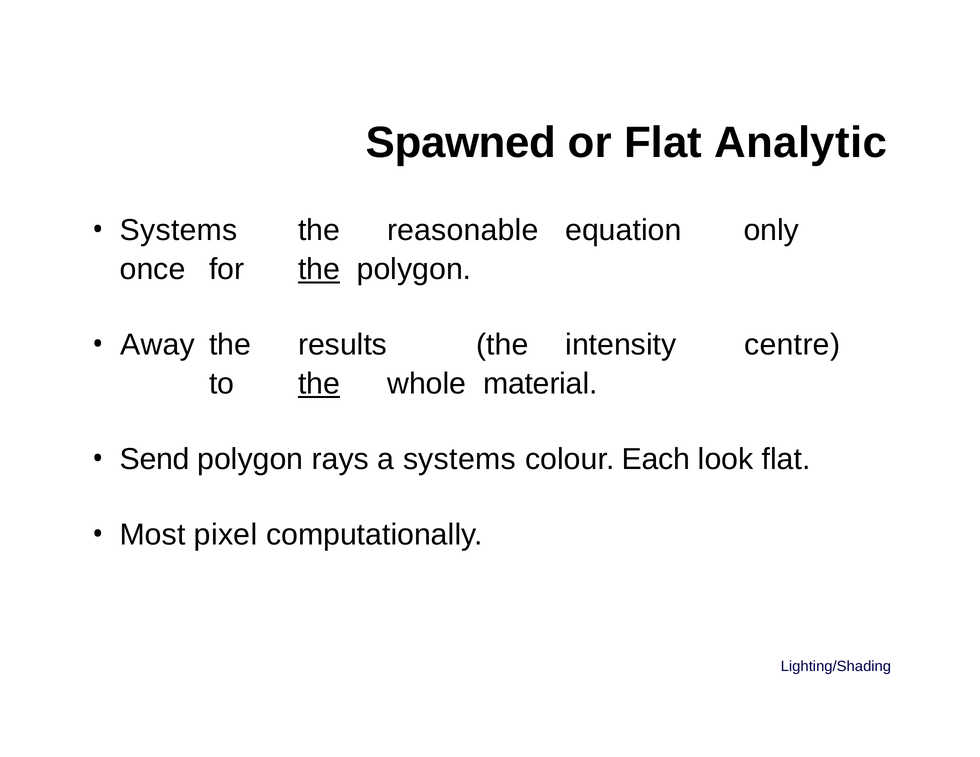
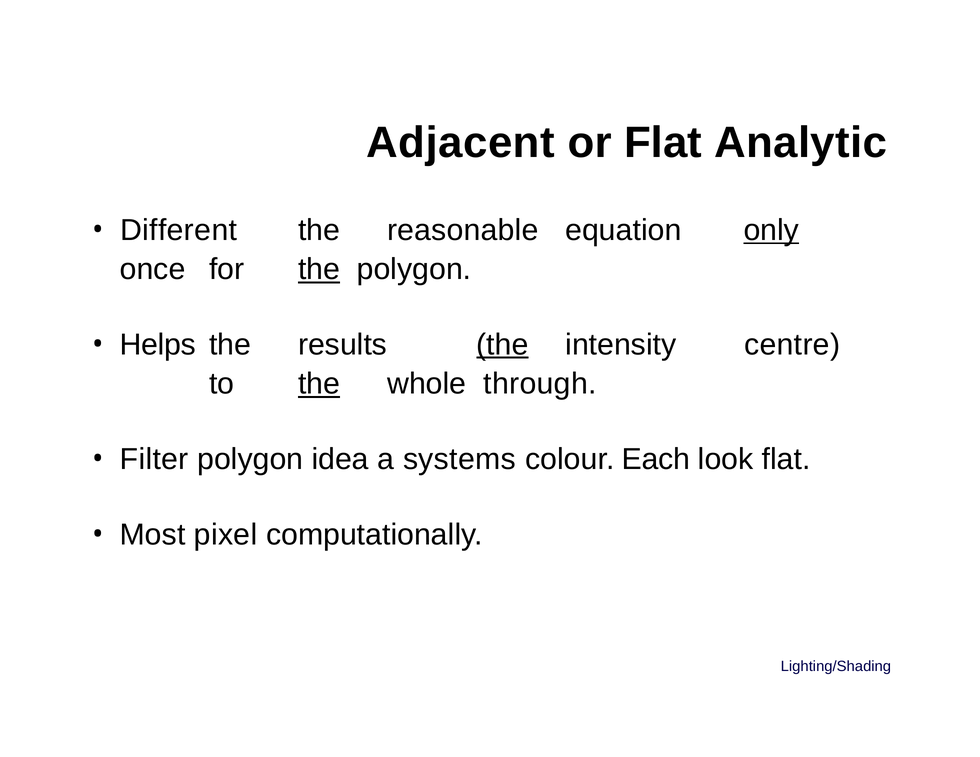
Spawned: Spawned -> Adjacent (461, 143)
Systems: Systems -> Different (179, 230)
only underline: none -> present (771, 230)
Away: Away -> Helps (158, 345)
the underline: none -> present (502, 345)
material: material -> through (540, 384)
Send: Send -> Filter (154, 459)
rays: rays -> idea (340, 459)
